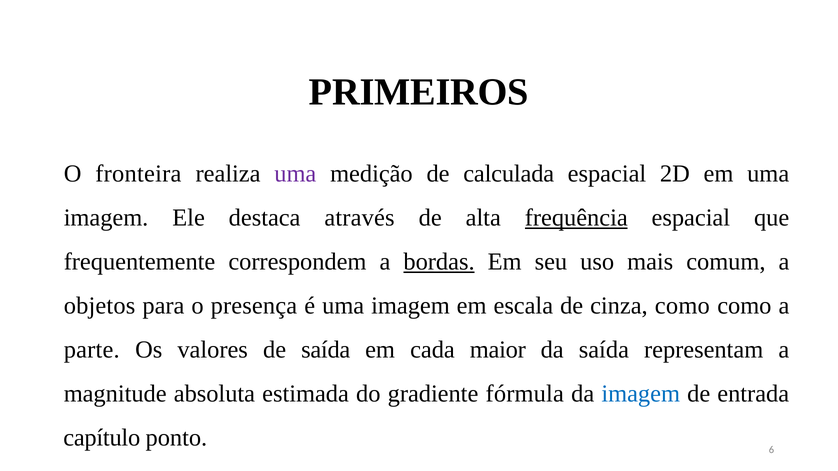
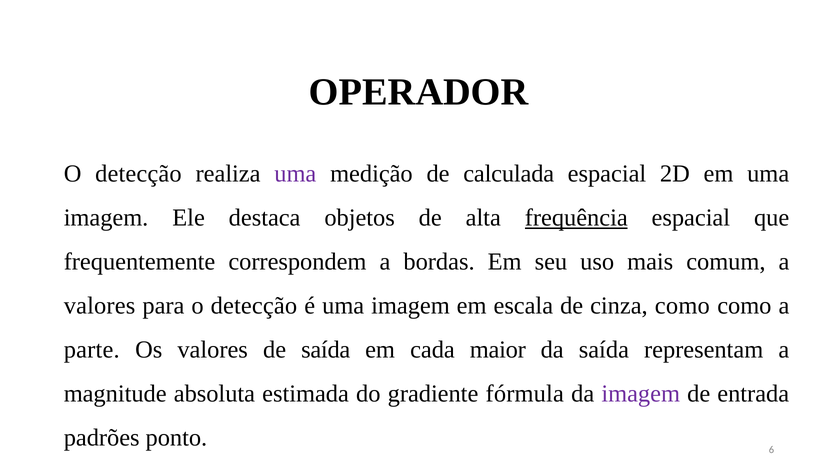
PRIMEIROS: PRIMEIROS -> OPERADOR (419, 92)
fronteira: fronteira -> detecção (138, 174)
através: através -> objetos (360, 218)
bordas underline: present -> none (439, 262)
objetos: objetos -> valores (100, 306)
para o presença: presença -> detecção (254, 306)
imagem colour: blue -> purple (641, 394)
capítulo: capítulo -> padrões (102, 438)
